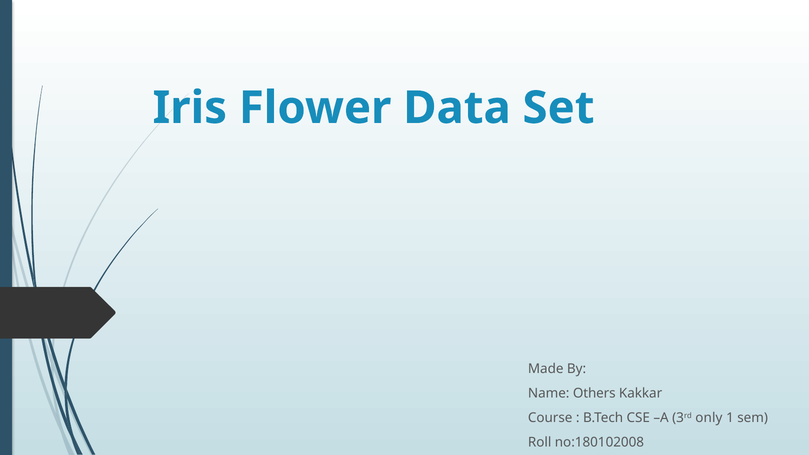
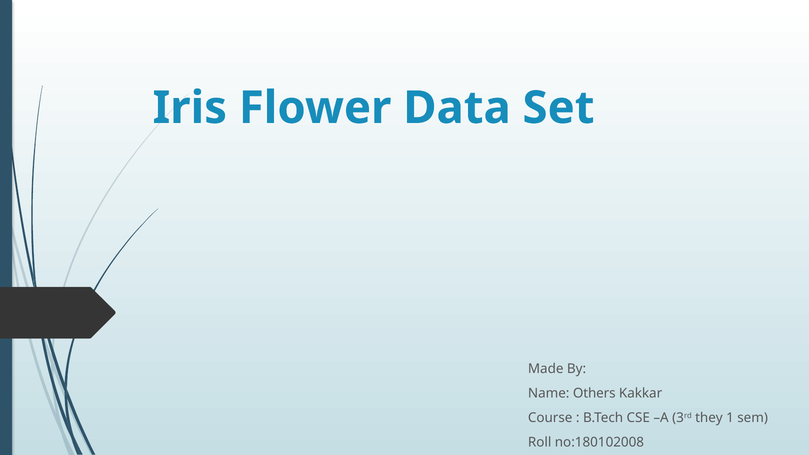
only: only -> they (709, 418)
